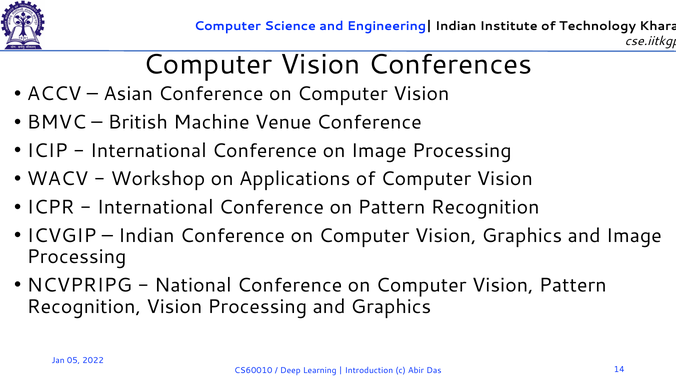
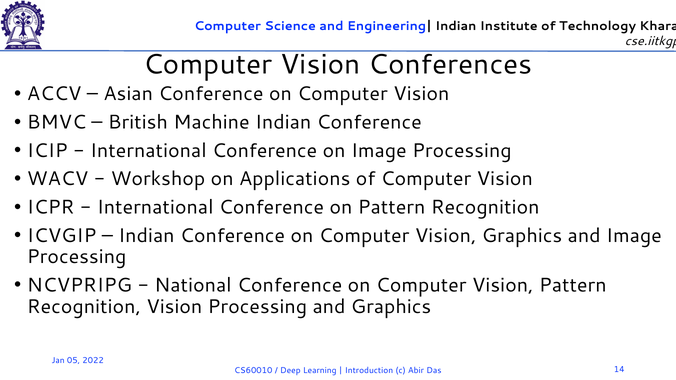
Machine Venue: Venue -> Indian (283, 122)
